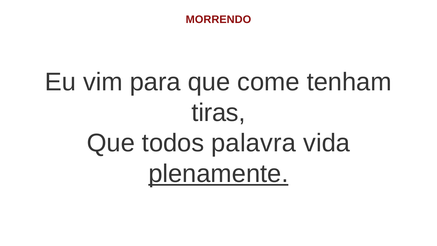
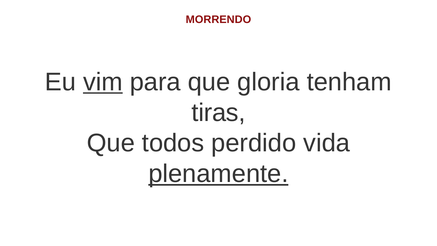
vim underline: none -> present (103, 82)
come: come -> gloria (268, 82)
palavra: palavra -> perdido (254, 143)
